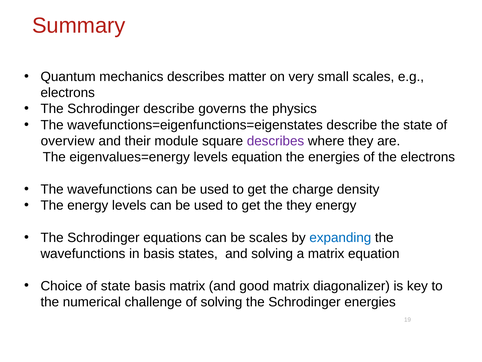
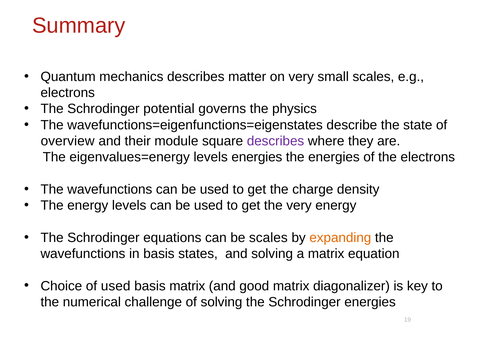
Schrodinger describe: describe -> potential (169, 109)
levels equation: equation -> energies (257, 157)
the they: they -> very (299, 205)
expanding colour: blue -> orange (340, 237)
of state: state -> used (116, 286)
